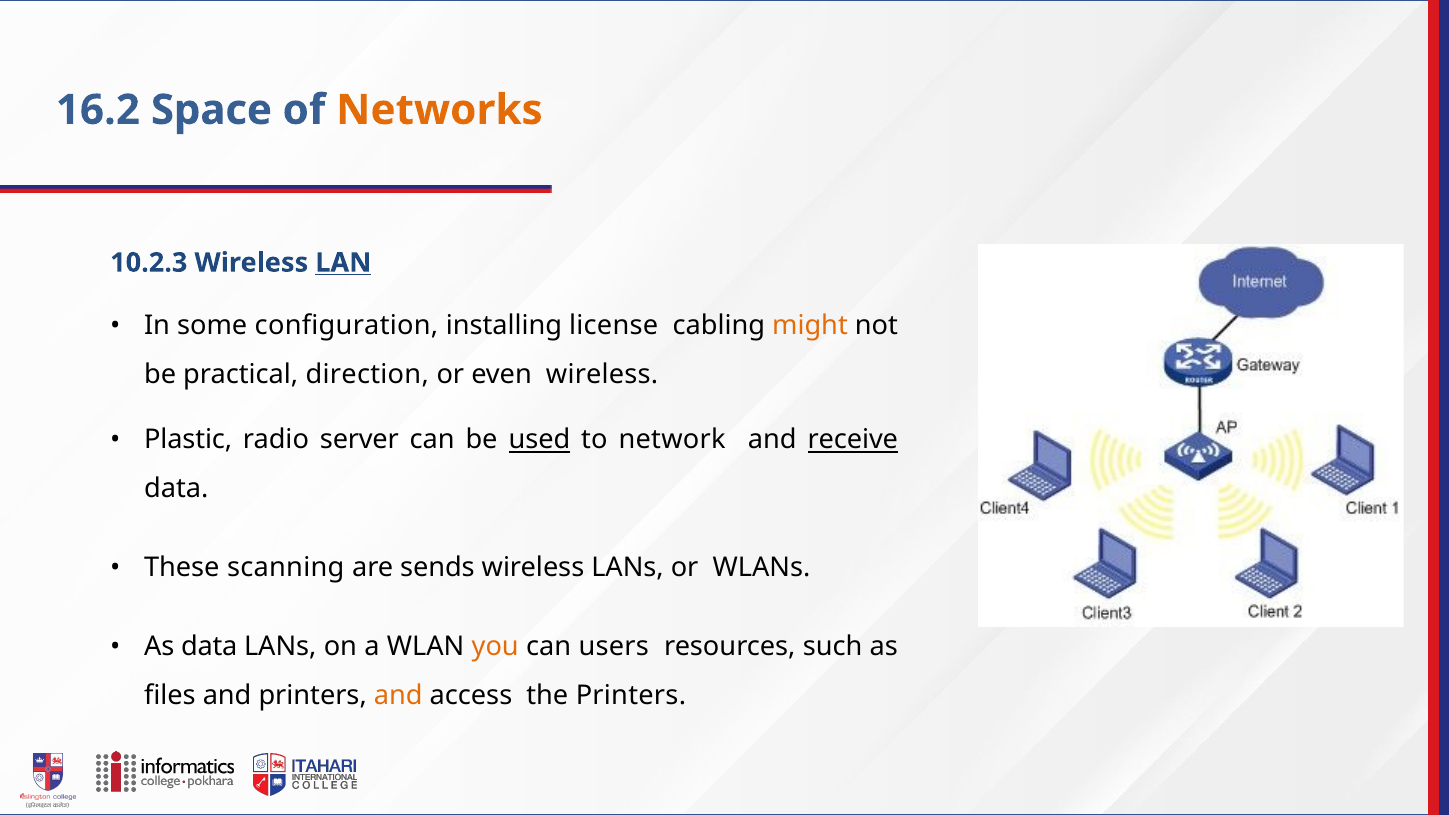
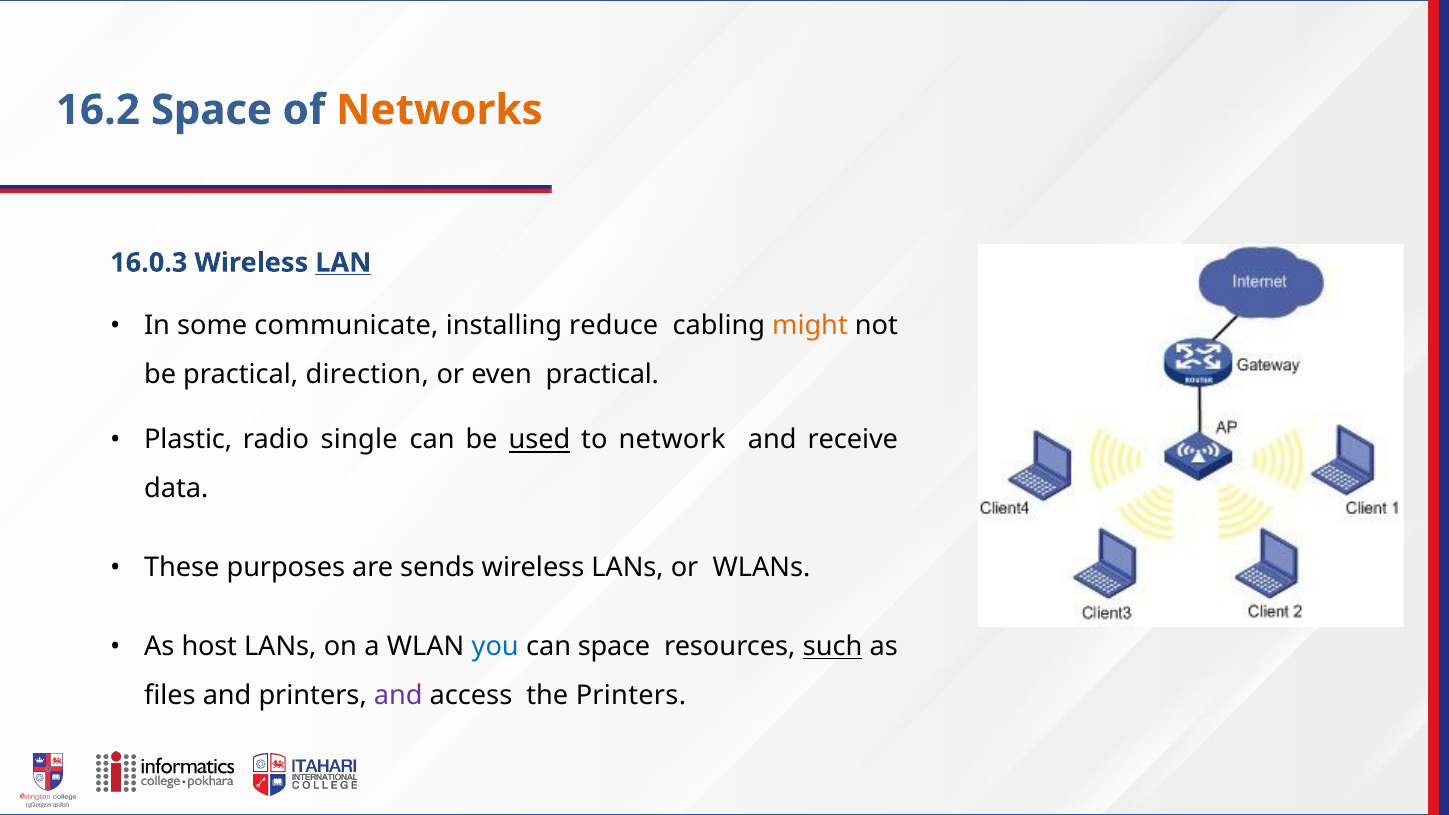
10.2.3: 10.2.3 -> 16.0.3 (149, 263)
configuration: configuration -> communicate (346, 326)
license: license -> reduce (614, 326)
even wireless: wireless -> practical (602, 375)
server: server -> single (359, 440)
receive underline: present -> none (853, 440)
scanning: scanning -> purposes (286, 568)
As data: data -> host (209, 647)
you colour: orange -> blue (495, 647)
can users: users -> space (614, 647)
such underline: none -> present (833, 647)
and colour: orange -> purple (398, 696)
